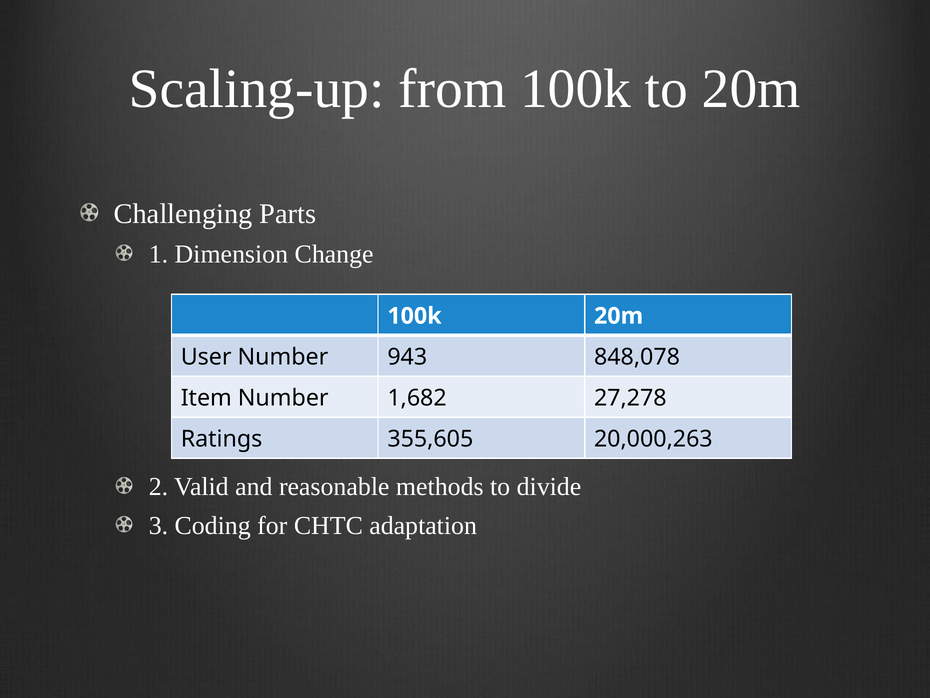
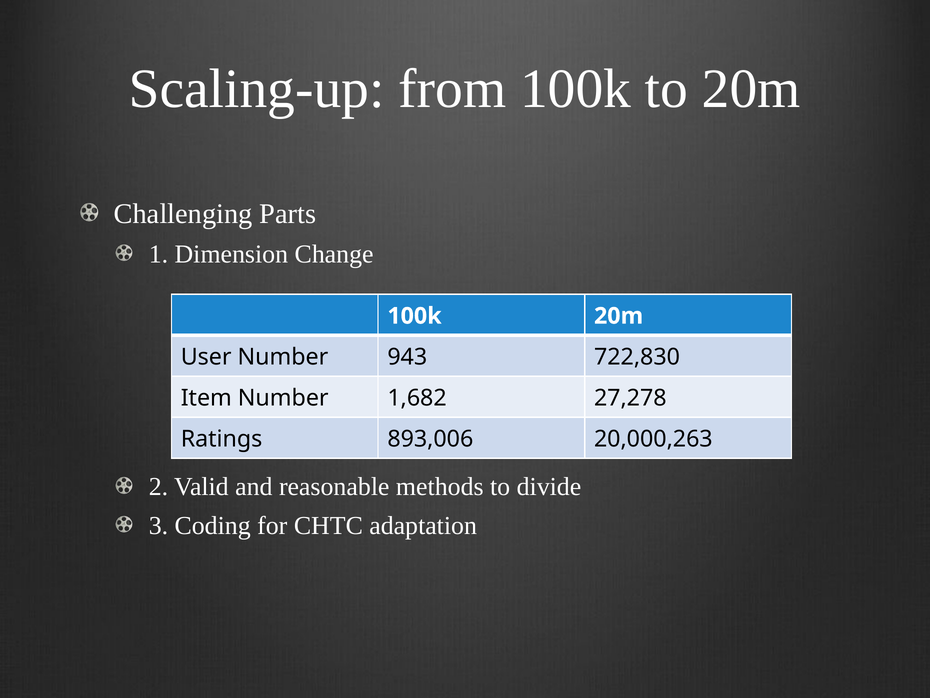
848,078: 848,078 -> 722,830 (637, 357)
355,605: 355,605 -> 893,006 (430, 439)
